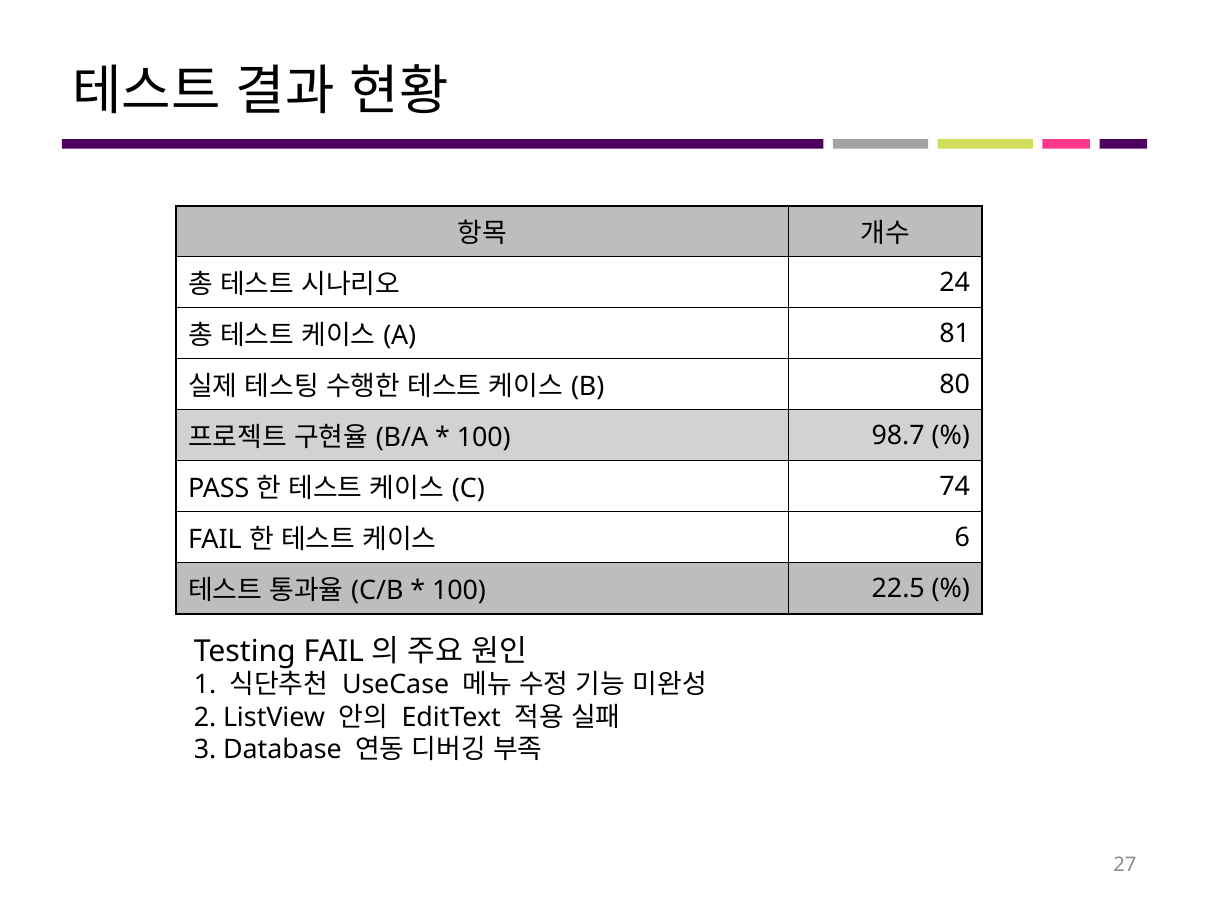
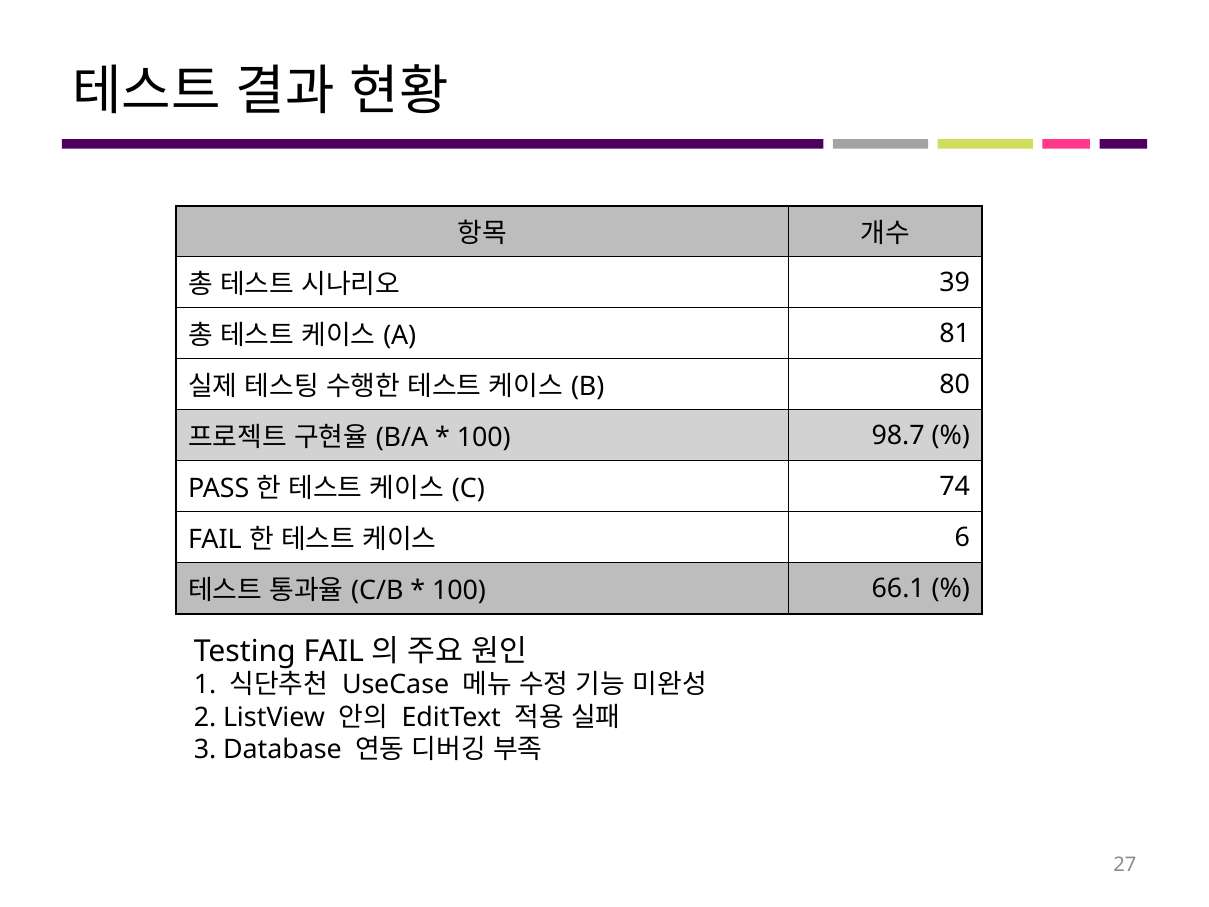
24: 24 -> 39 (955, 282)
22.5: 22.5 -> 66.1 (898, 588)
